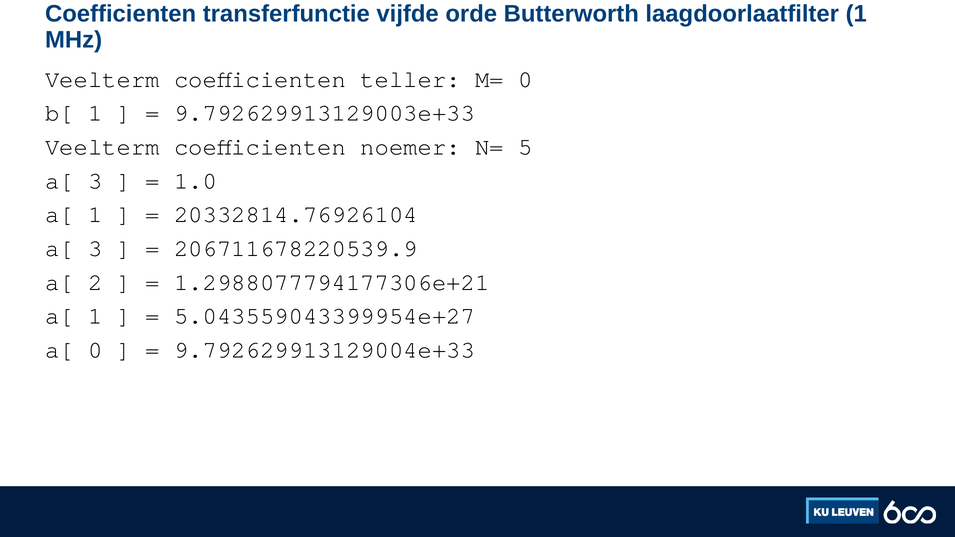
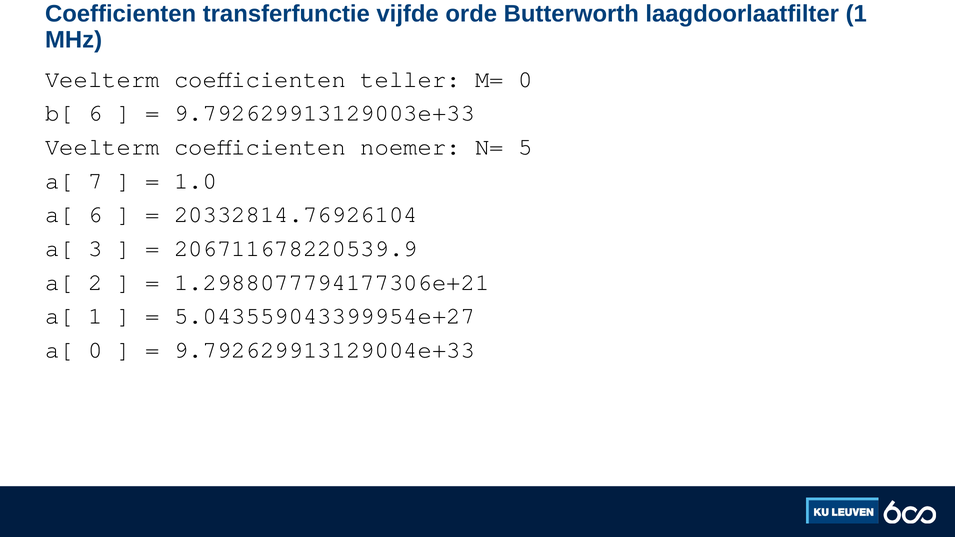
b[ 1: 1 -> 6 (95, 113)
3: 3 -> 7 (95, 181)
1: 1 -> 6 (95, 215)
